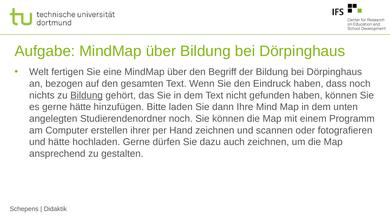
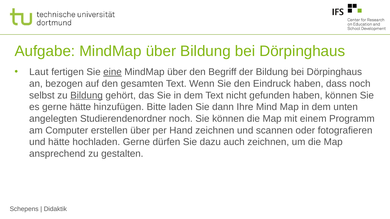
Welt: Welt -> Laut (39, 72)
eine underline: none -> present (113, 72)
nichts: nichts -> selbst (42, 95)
erstellen ihrer: ihrer -> über (140, 131)
